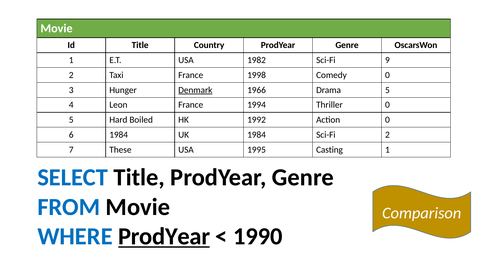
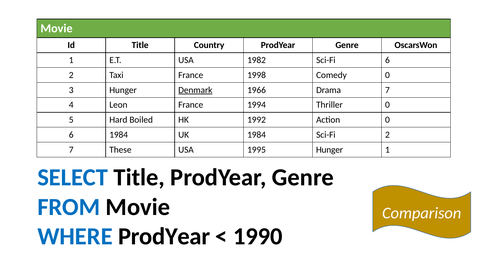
Sci-Fi 9: 9 -> 6 (387, 60)
Drama 5: 5 -> 7 (387, 90)
1995 Casting: Casting -> Hunger (330, 150)
ProdYear underline: present -> none (164, 236)
